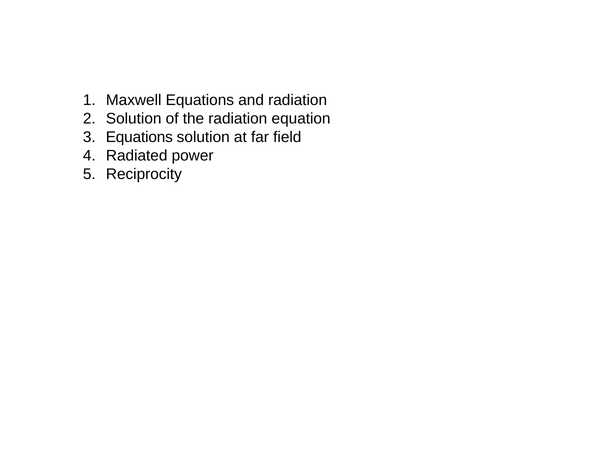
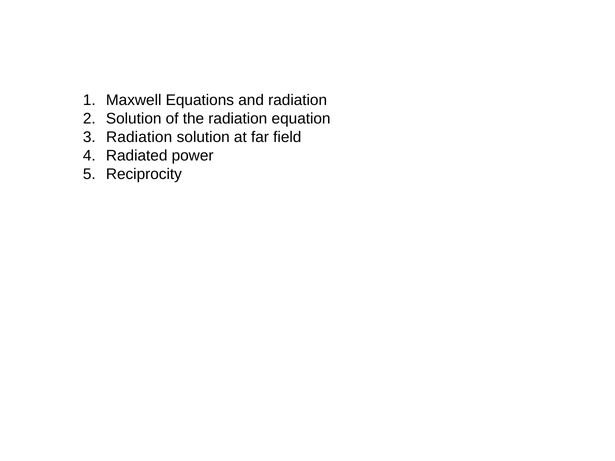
Equations: Equations -> Radiation (139, 137)
